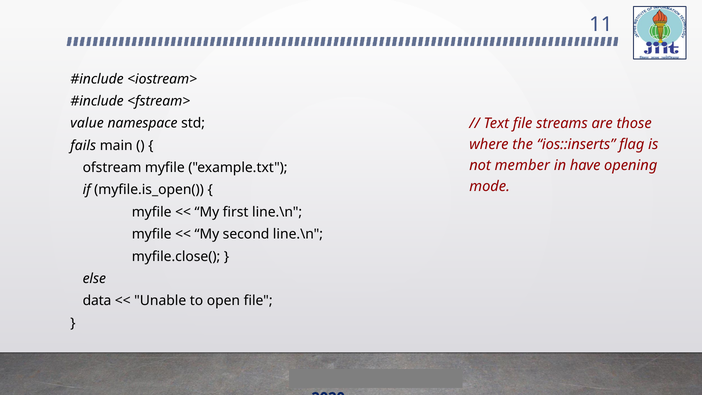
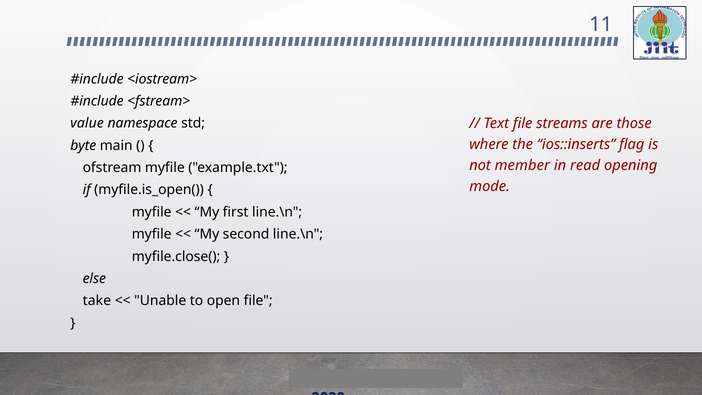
fails: fails -> byte (83, 145)
have: have -> read (585, 165)
data: data -> take (97, 301)
